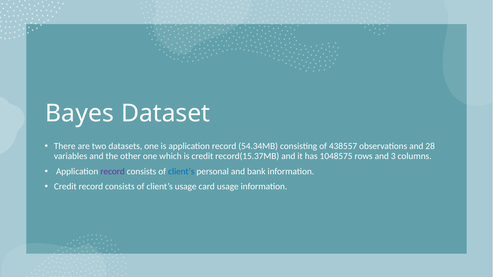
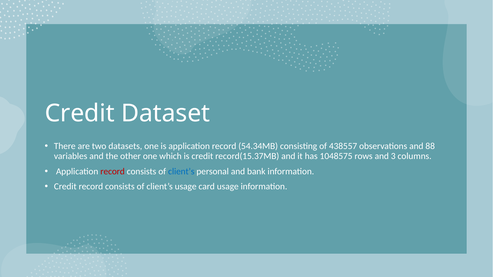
Bayes: Bayes -> Credit (80, 113)
28: 28 -> 88 (430, 146)
record colour: purple -> red (113, 172)
